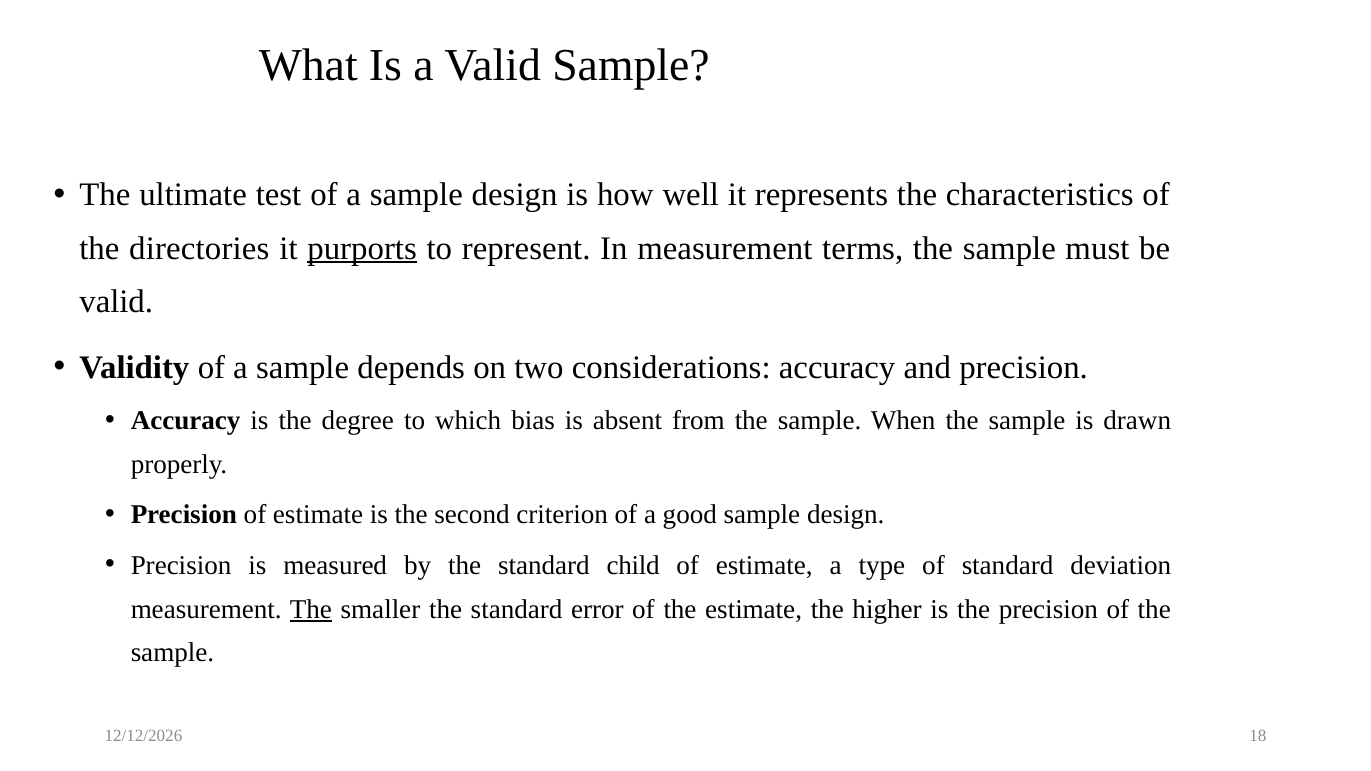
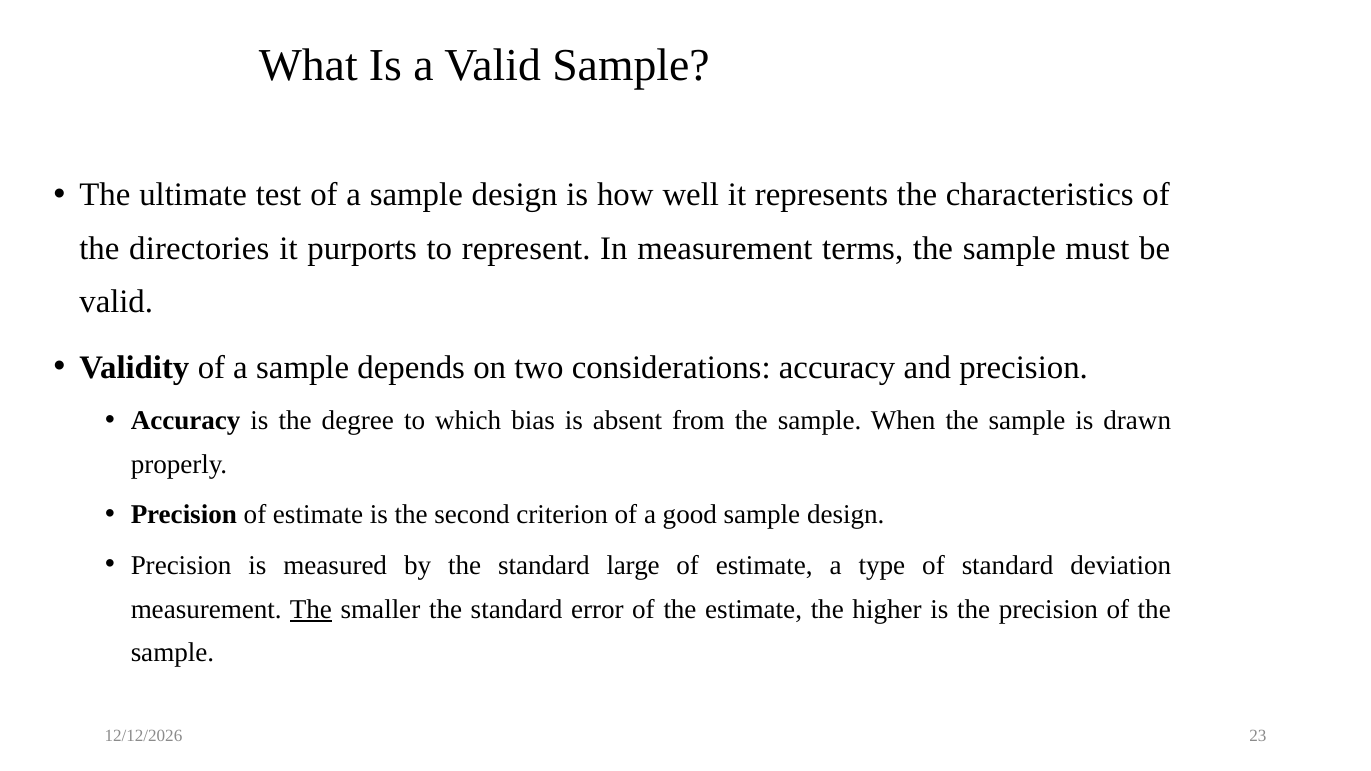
purports underline: present -> none (362, 248)
child: child -> large (633, 565)
18: 18 -> 23 (1258, 736)
